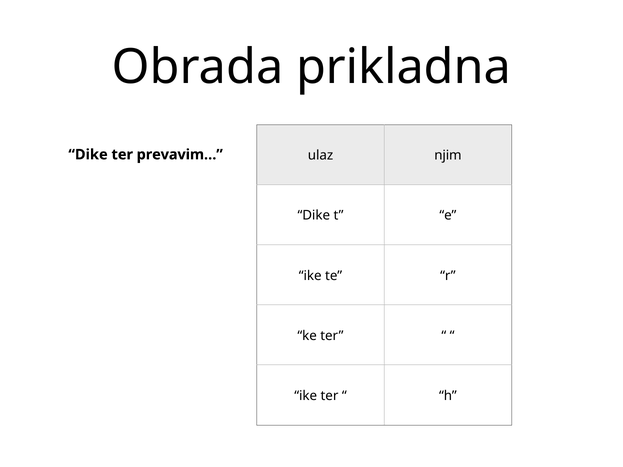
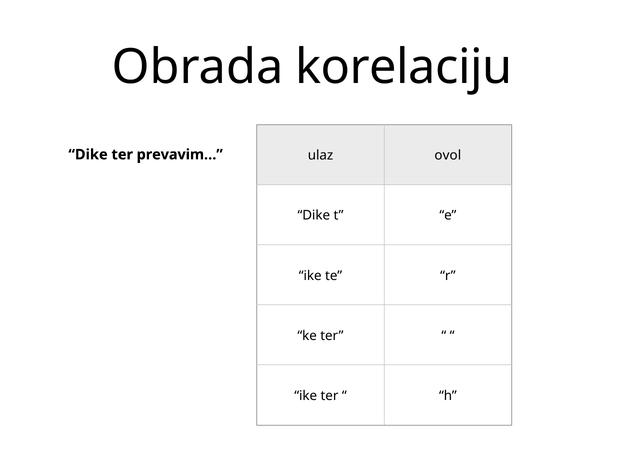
prikladna: prikladna -> korelaciju (404, 67)
njim: njim -> ovol (448, 156)
